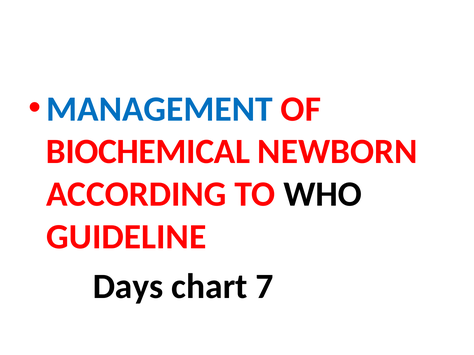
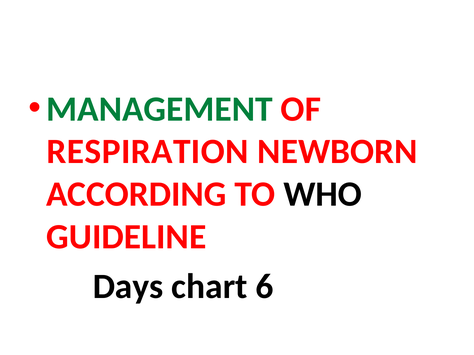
MANAGEMENT colour: blue -> green (159, 109)
BIOCHEMICAL: BIOCHEMICAL -> RESPIRATION (148, 152)
7: 7 -> 6 (265, 287)
